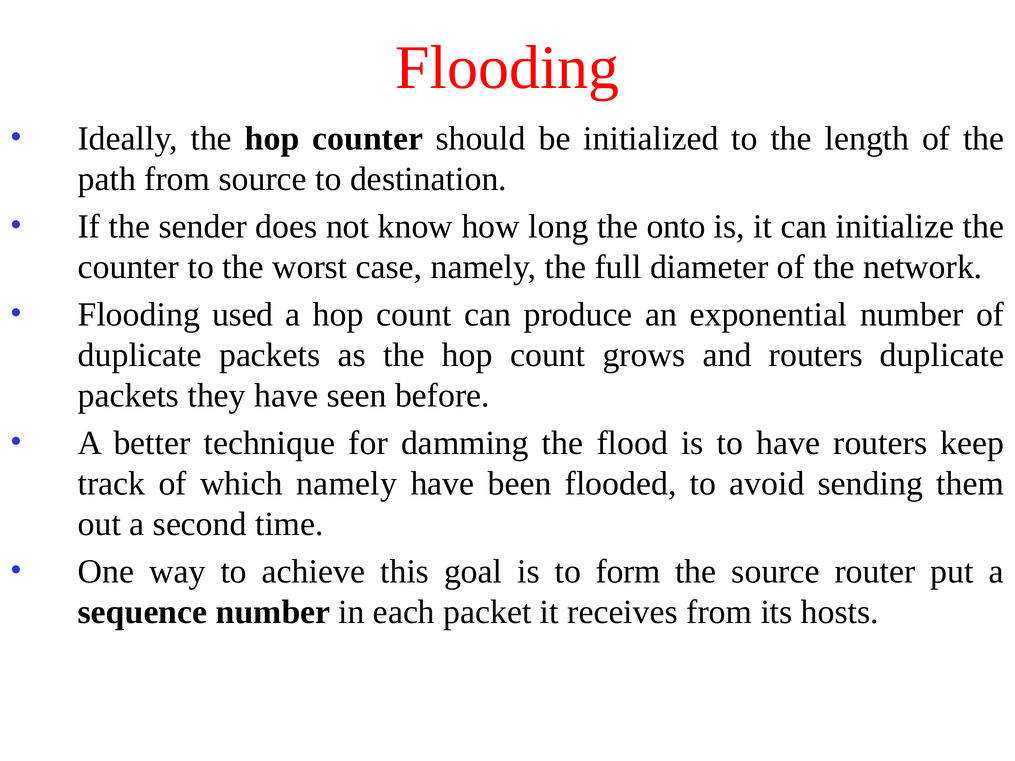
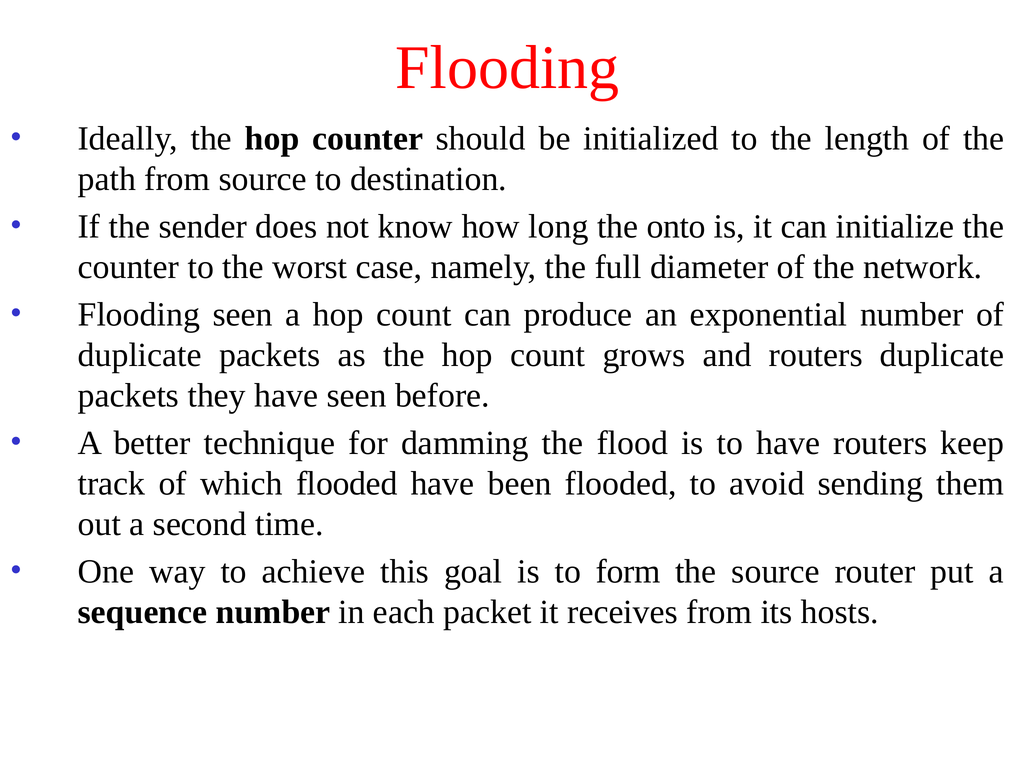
Flooding used: used -> seen (243, 315)
which namely: namely -> flooded (347, 484)
